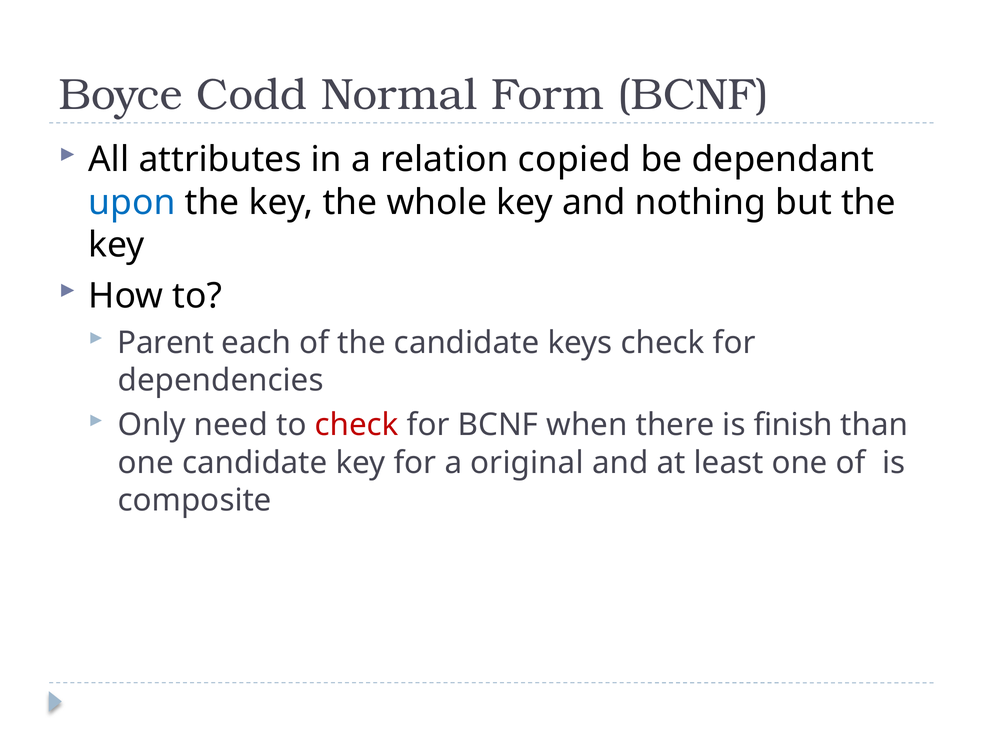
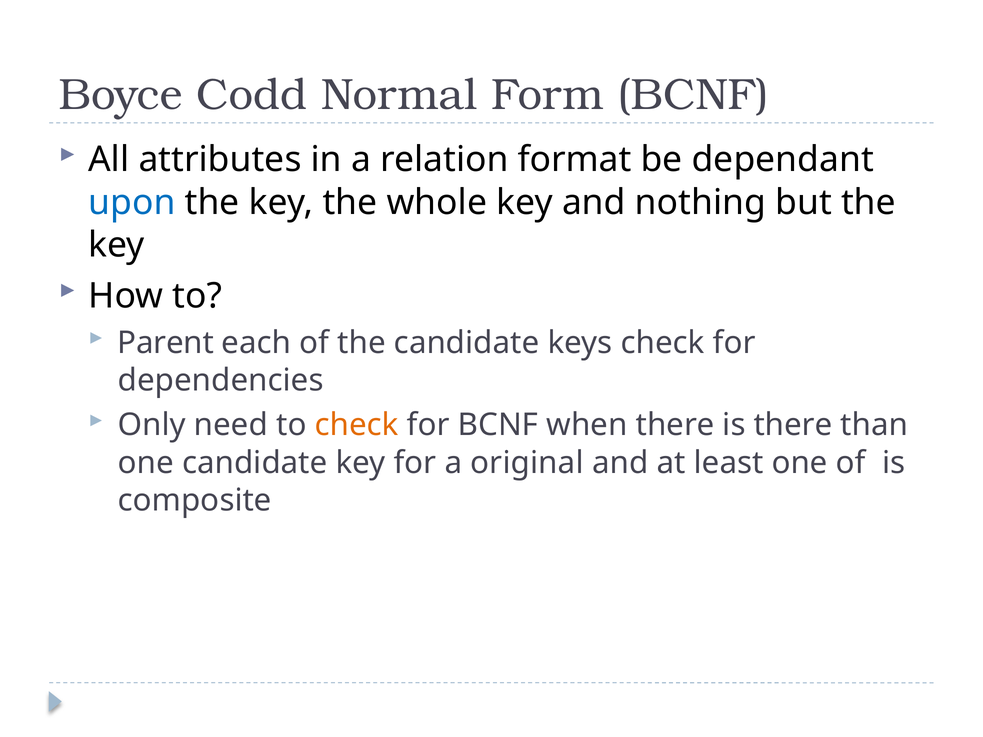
copied: copied -> format (575, 160)
check colour: red -> orange (357, 425)
is finish: finish -> there (793, 425)
